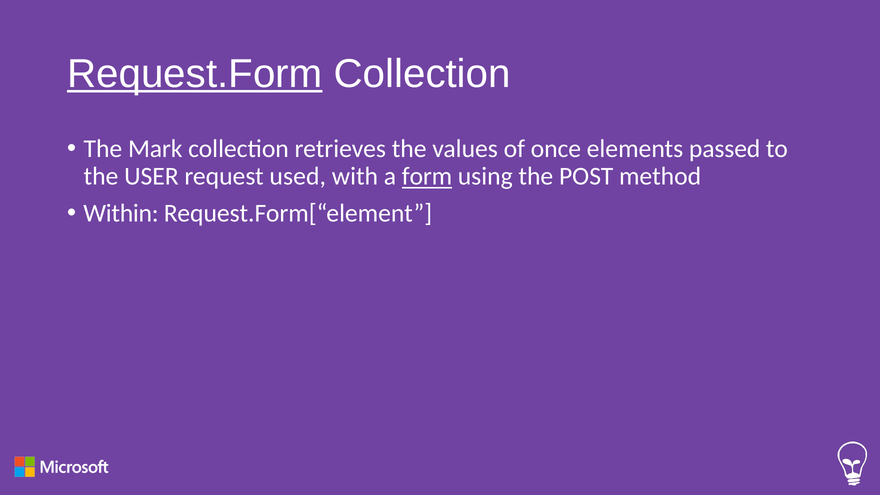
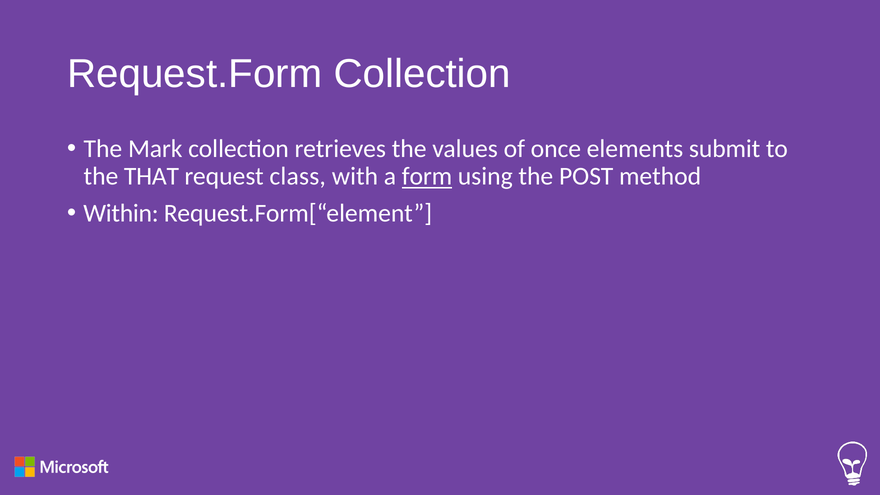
Request.Form underline: present -> none (195, 74)
passed: passed -> submit (725, 149)
USER: USER -> THAT (152, 177)
used: used -> class (298, 177)
